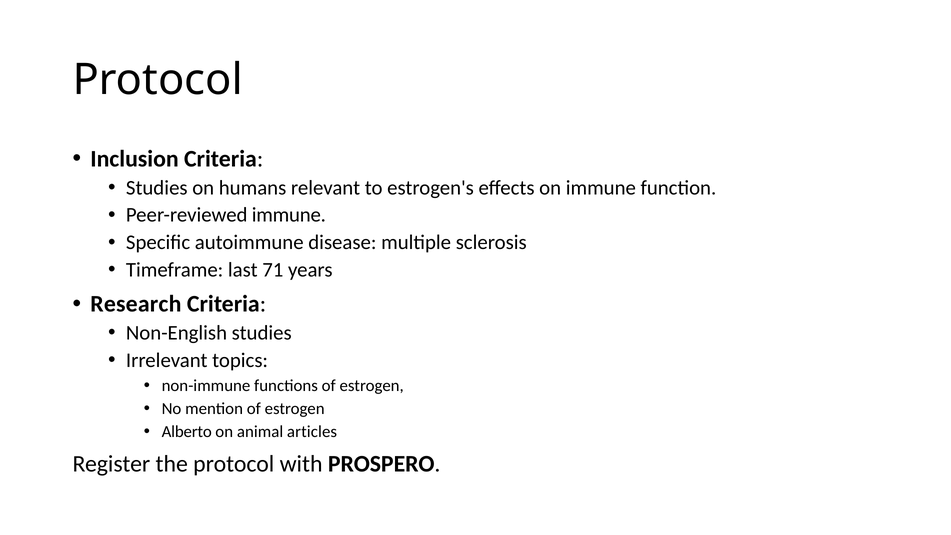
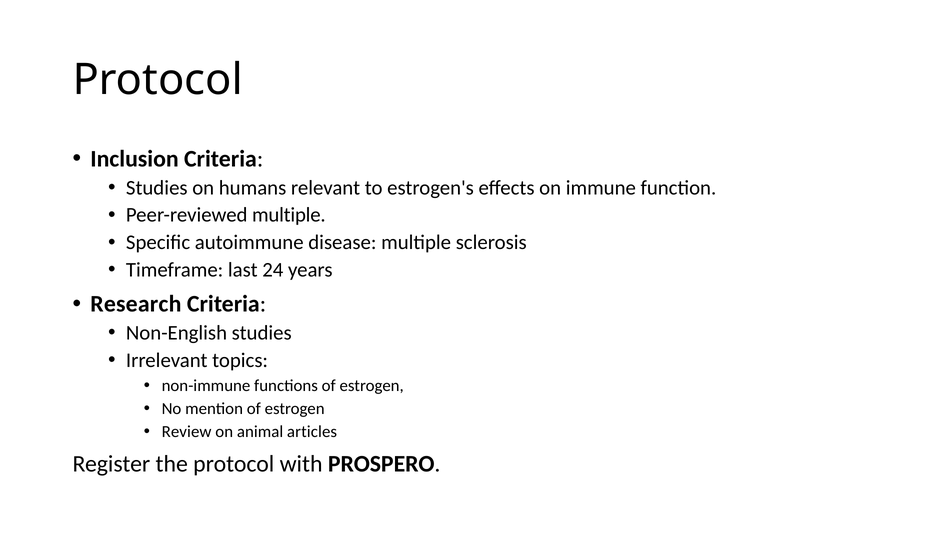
Peer-reviewed immune: immune -> multiple (289, 215)
71: 71 -> 24 (273, 270)
Alberto: Alberto -> Review (187, 432)
